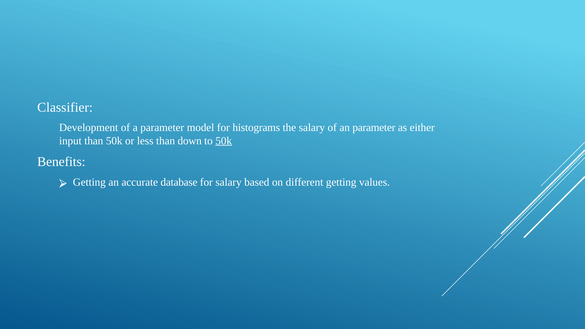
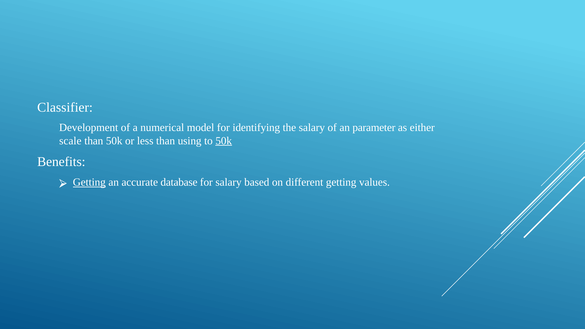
a parameter: parameter -> numerical (162, 128)
histograms: histograms -> identifying (256, 128)
input: input -> scale (70, 141)
down: down -> using (190, 141)
Getting underline: none -> present (89, 182)
